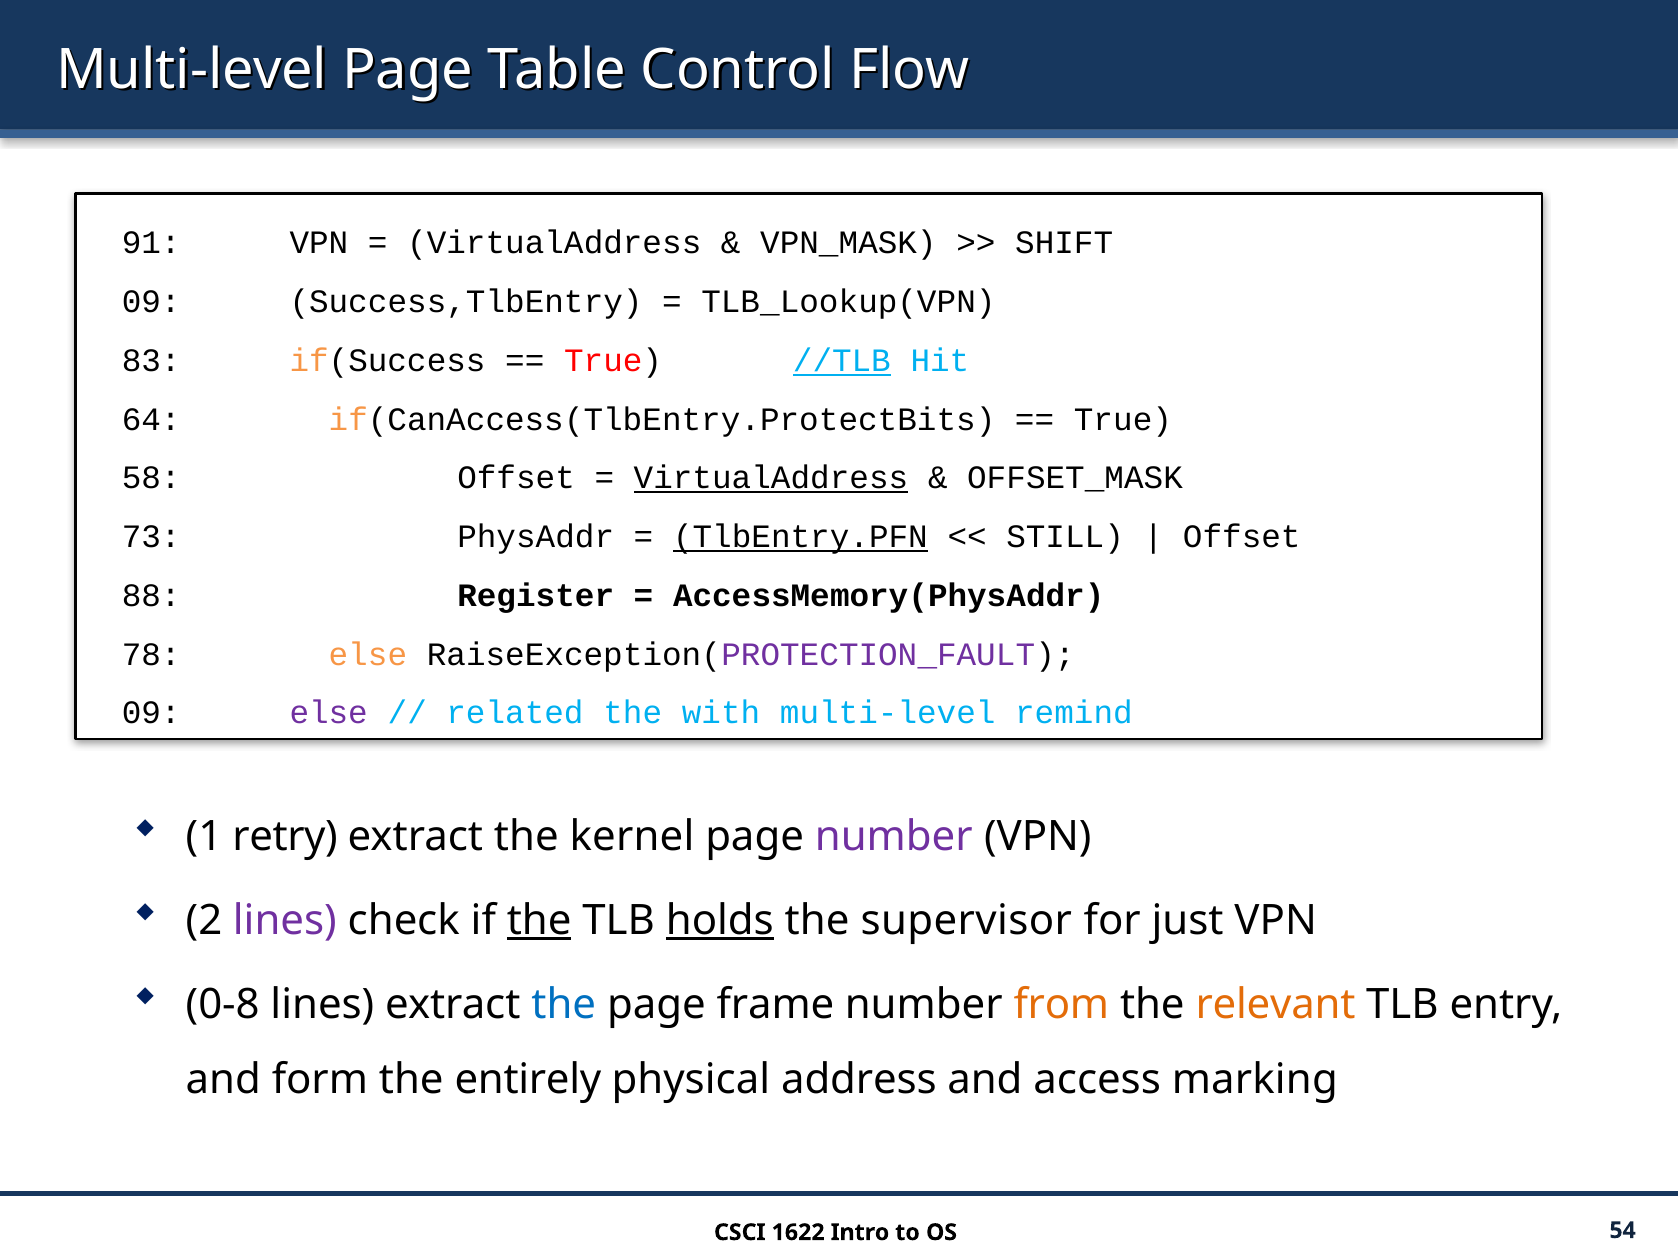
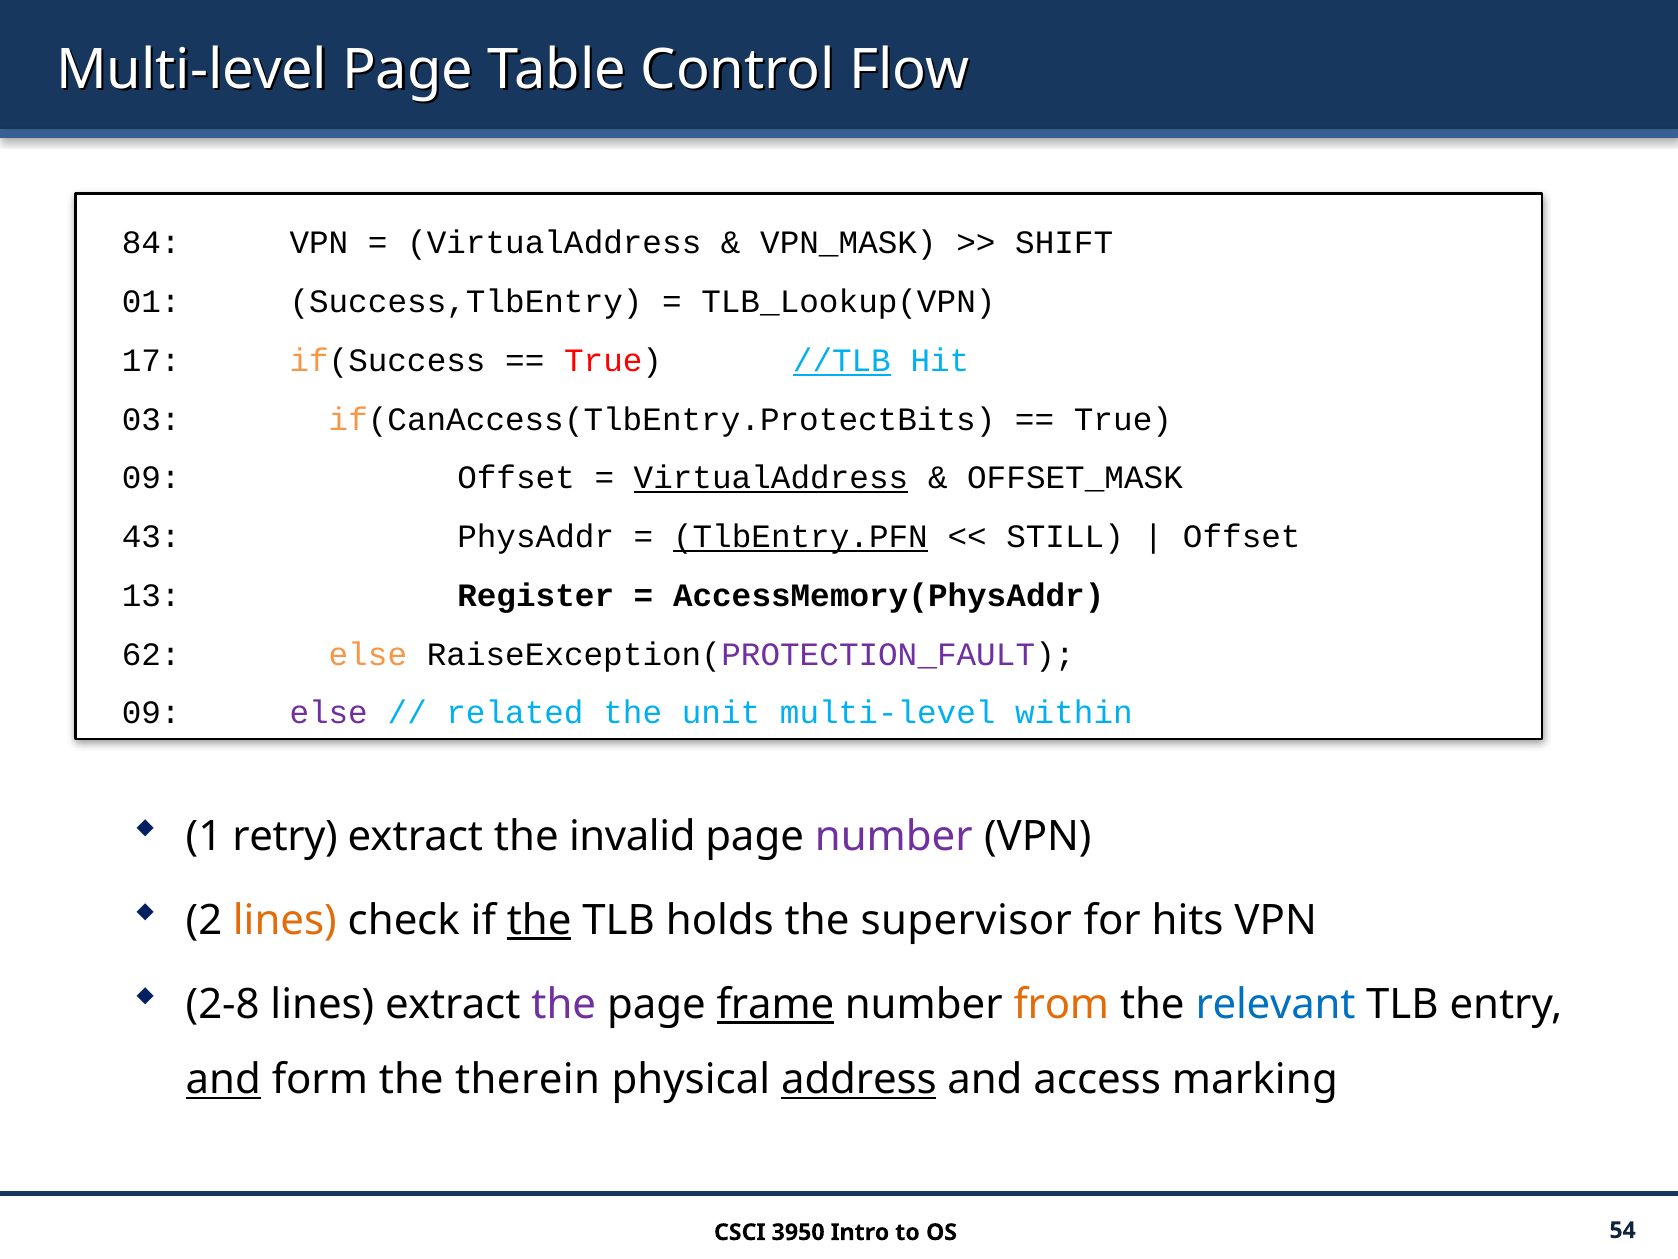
91: 91 -> 84 (151, 243)
09: 09 -> 01 (151, 302)
83: 83 -> 17 (151, 361)
64: 64 -> 03 (151, 419)
58: 58 -> 09 (151, 478)
73: 73 -> 43 (151, 537)
88: 88 -> 13 (151, 595)
78: 78 -> 62 (151, 654)
with: with -> unit (721, 713)
remind: remind -> within (1074, 713)
kernel: kernel -> invalid (632, 836)
lines colour: purple -> orange (285, 920)
holds underline: present -> none (720, 920)
just: just -> hits (1188, 920)
0-8: 0-8 -> 2-8 (223, 1004)
the colour: blue -> purple (564, 1004)
frame underline: none -> present (775, 1004)
relevant colour: orange -> blue (1275, 1004)
and underline: none -> present (223, 1080)
entirely: entirely -> therein (528, 1080)
address underline: none -> present (859, 1080)
1622: 1622 -> 3950 (798, 1232)
